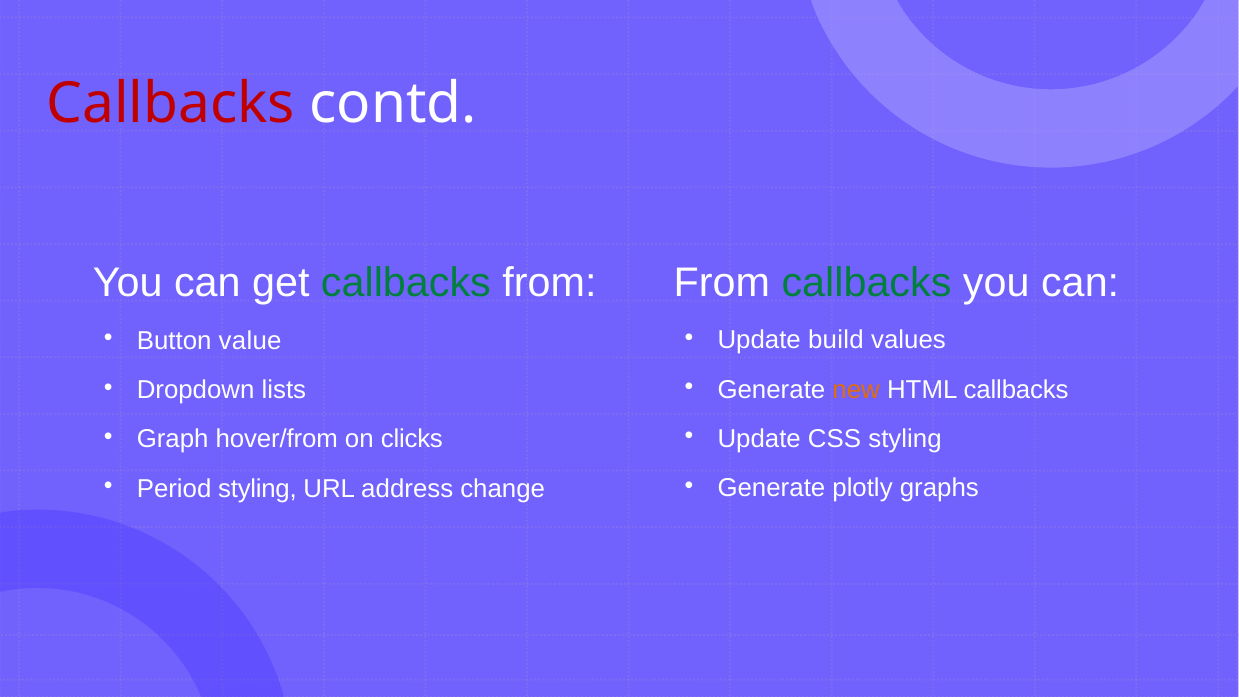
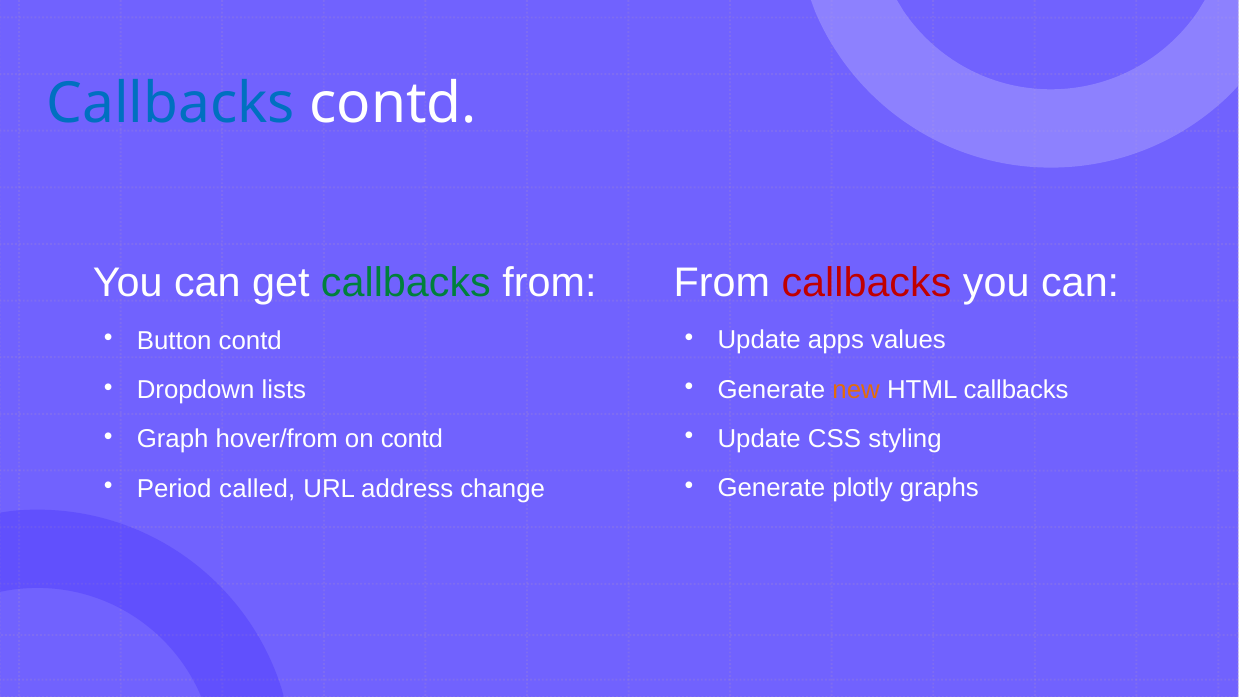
Callbacks colour: red -> blue (171, 104)
callbacks colour: green -> red (867, 283)
build: build -> apps (836, 340)
Button value: value -> contd (250, 341)
on clicks: clicks -> contd (412, 439)
Period styling: styling -> called (257, 489)
